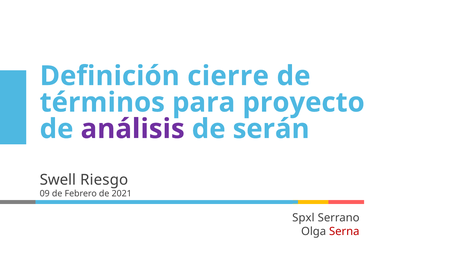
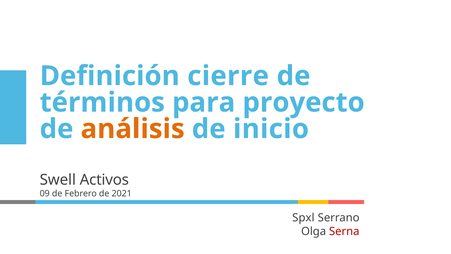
análisis colour: purple -> orange (133, 129)
serán: serán -> inicio (271, 129)
Riesgo: Riesgo -> Activos (104, 179)
